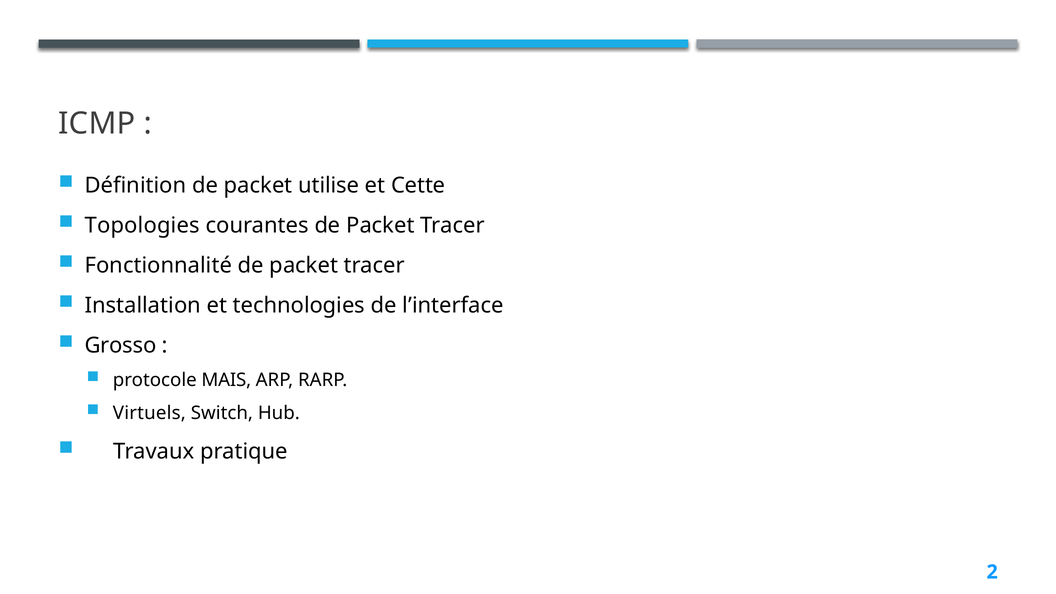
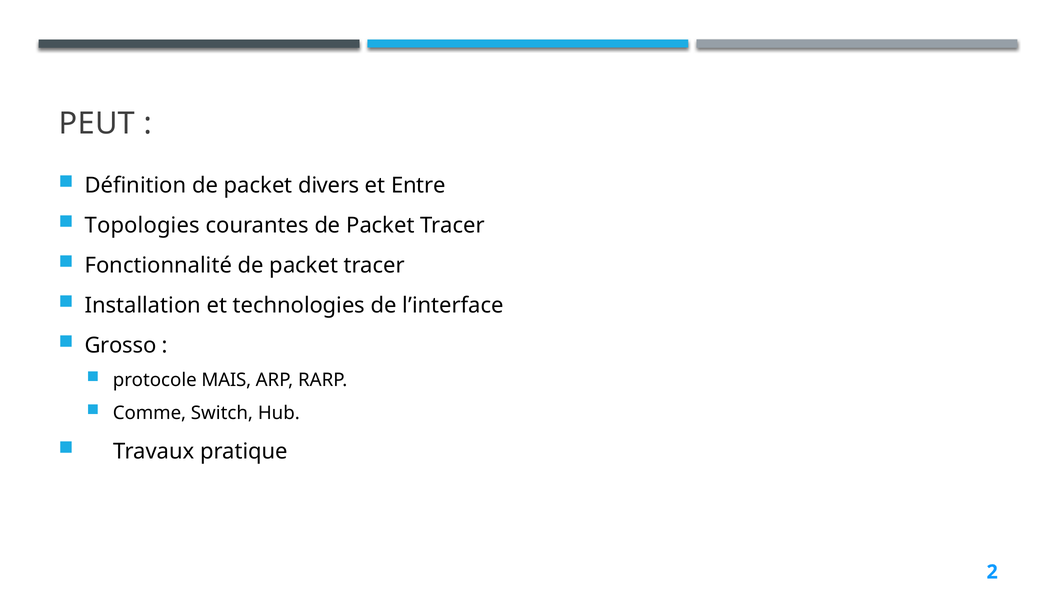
ICMP: ICMP -> PEUT (97, 124)
utilise: utilise -> divers (329, 185)
Cette: Cette -> Entre (418, 185)
Virtuels: Virtuels -> Comme (149, 413)
